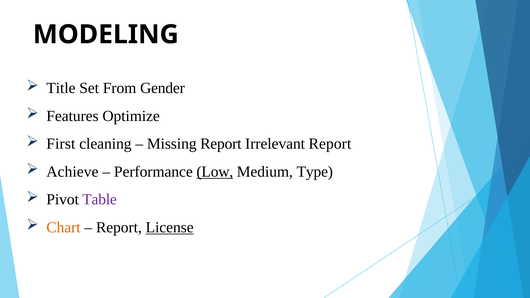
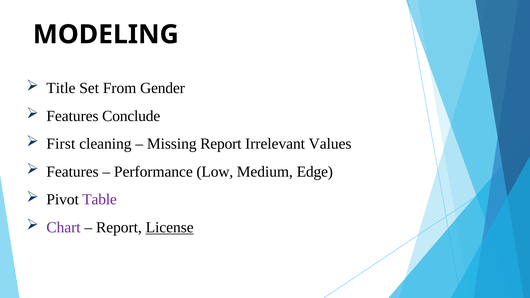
Optimize: Optimize -> Conclude (131, 116)
Irrelevant Report: Report -> Values (330, 144)
Achieve: Achieve -> Features (72, 172)
Low underline: present -> none (215, 172)
Type: Type -> Edge (315, 172)
Chart colour: orange -> purple (63, 227)
